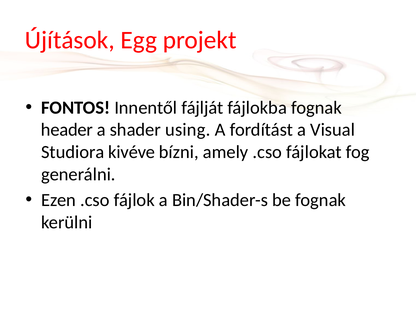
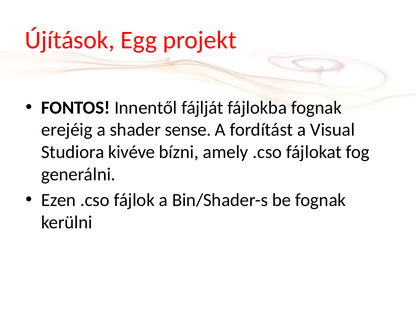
header: header -> erejéig (67, 130)
using: using -> sense (188, 130)
